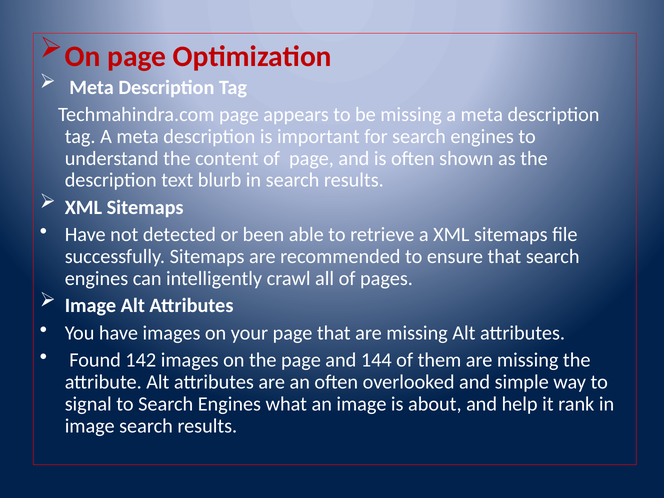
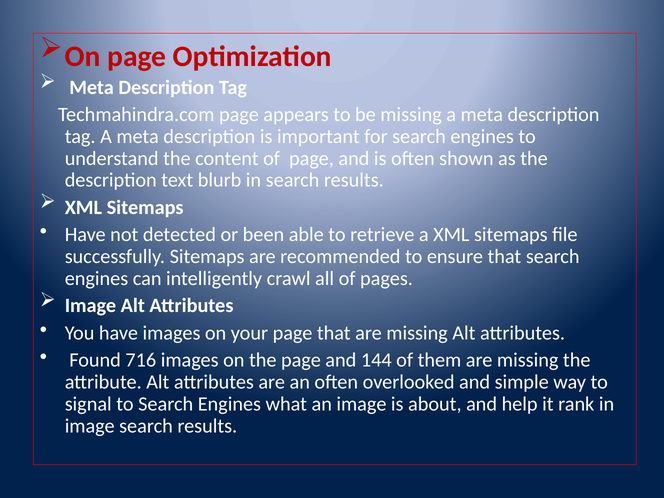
142: 142 -> 716 (141, 360)
